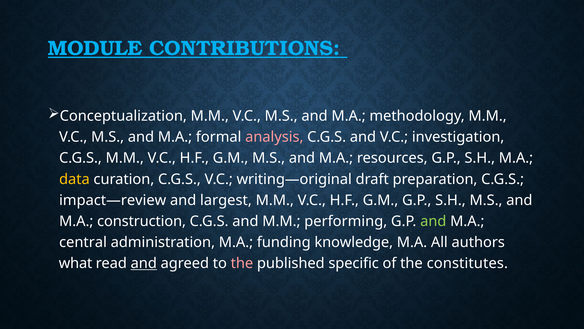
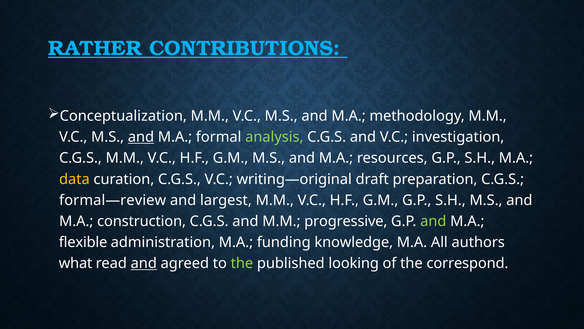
MODULE: MODULE -> RATHER (95, 48)
and underline: none -> present (141, 137)
analysis colour: pink -> light green (274, 137)
impact—review: impact—review -> formal—review (113, 200)
performing: performing -> progressive (346, 221)
central: central -> flexible (83, 242)
the colour: pink -> light green (242, 263)
specific: specific -> looking (354, 263)
constitutes: constitutes -> correspond (467, 263)
